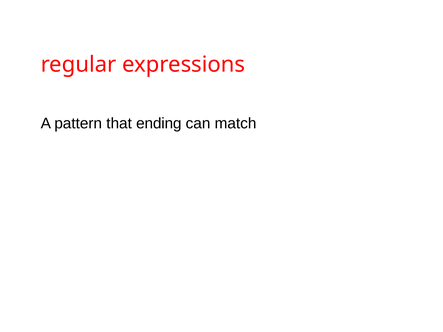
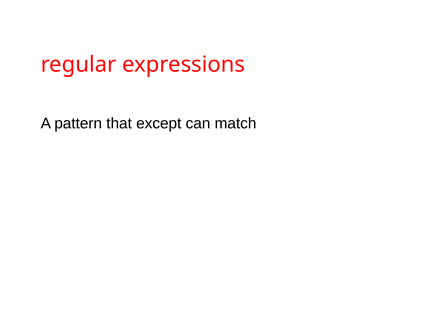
ending: ending -> except (159, 124)
